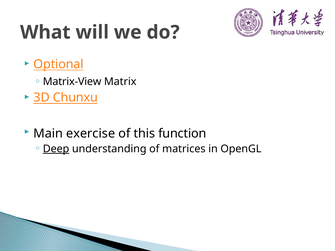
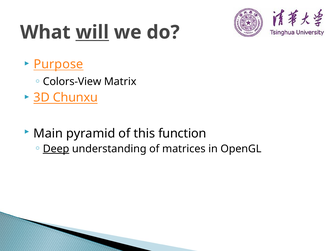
will underline: none -> present (92, 32)
Optional: Optional -> Purpose (58, 64)
Matrix-View: Matrix-View -> Colors-View (72, 82)
exercise: exercise -> pyramid (91, 134)
